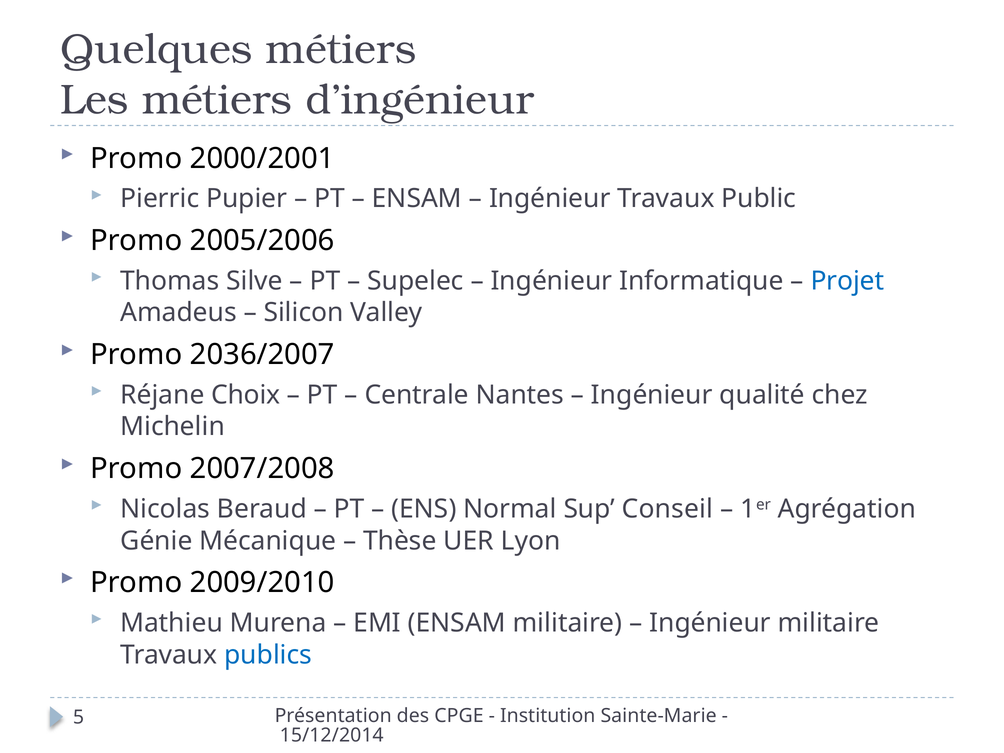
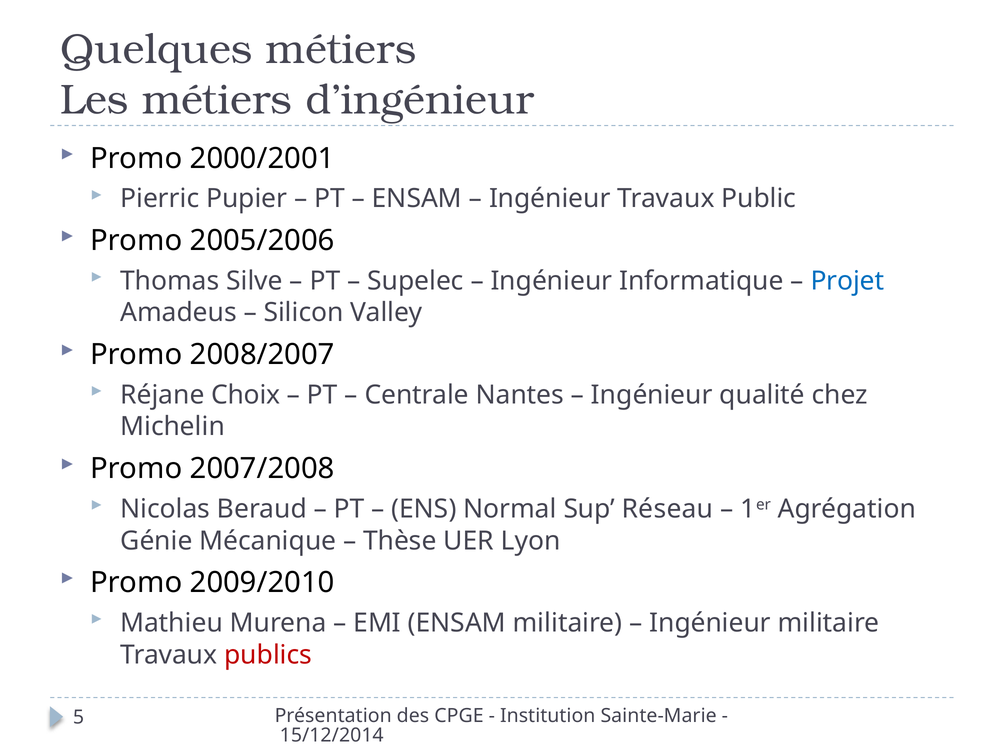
2036/2007: 2036/2007 -> 2008/2007 (262, 355)
Conseil: Conseil -> Réseau (667, 509)
publics colour: blue -> red (268, 655)
